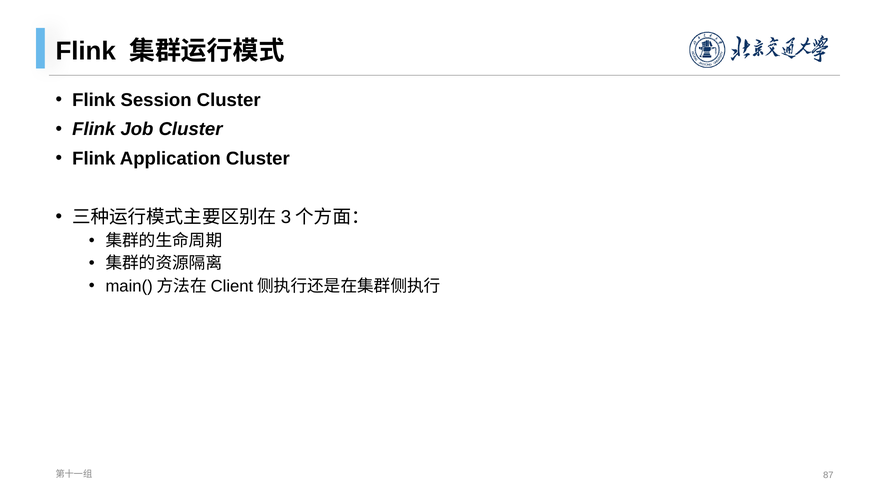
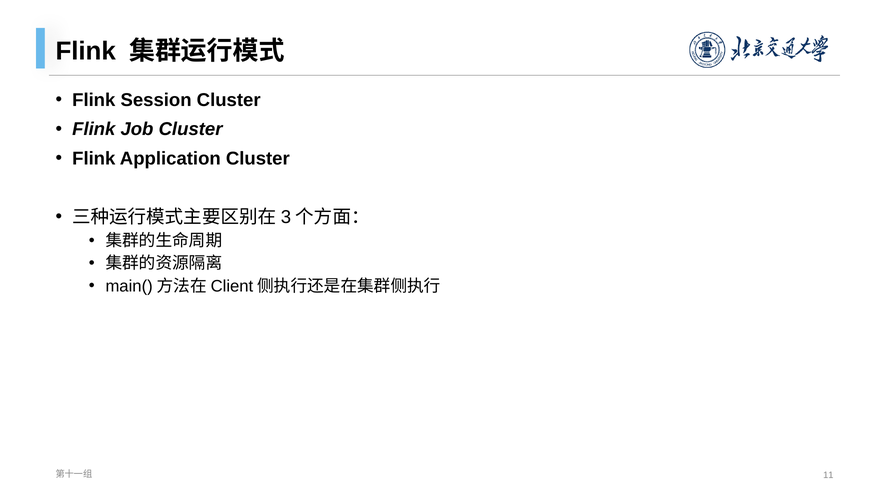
87: 87 -> 11 (828, 475)
